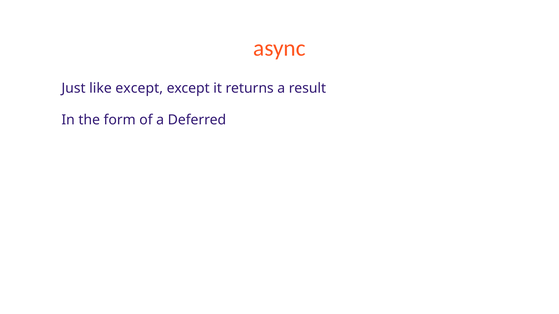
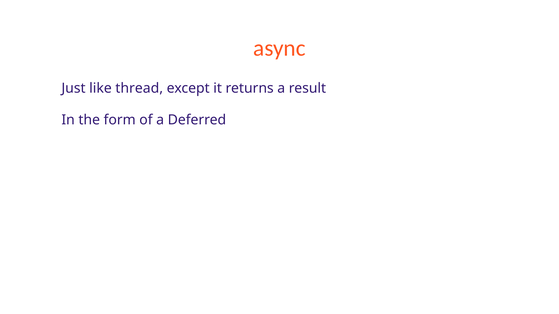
like except: except -> thread (139, 88)
